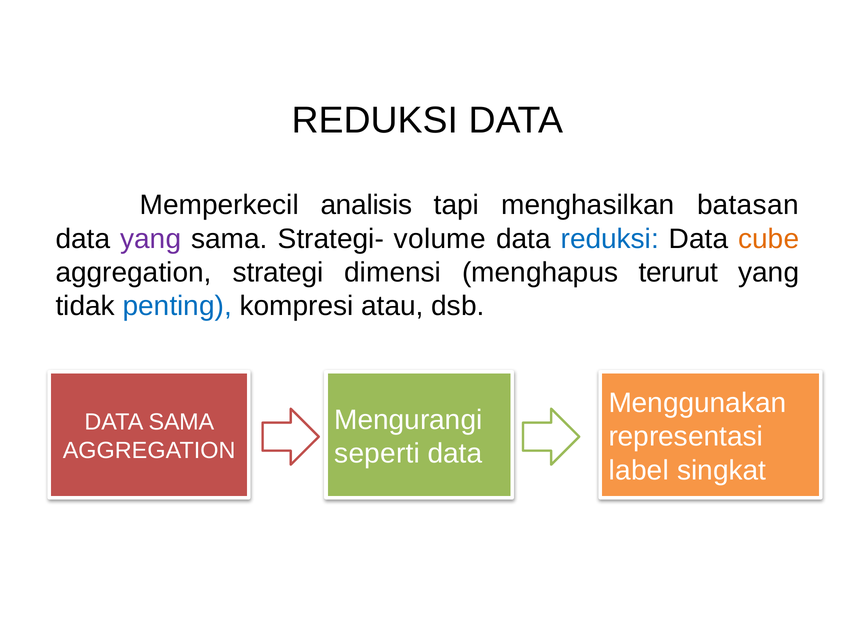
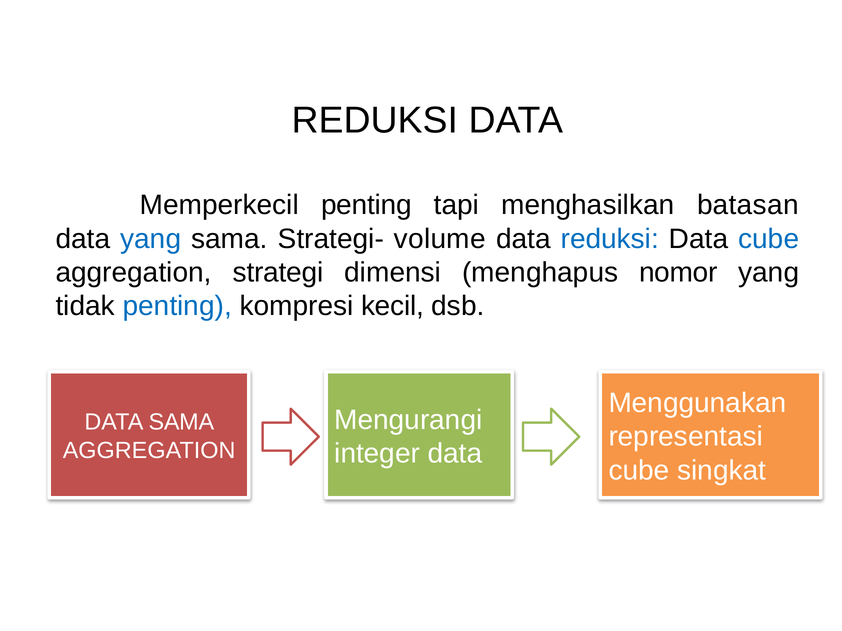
Memperkecil analisis: analisis -> penting (366, 205)
yang colour: purple -> blue (151, 239)
cube colour: orange -> blue (769, 239)
terurut: terurut -> nomor (678, 273)
atau: atau -> kecil (393, 306)
seperti: seperti -> integer (377, 454)
label: label -> cube (639, 471)
